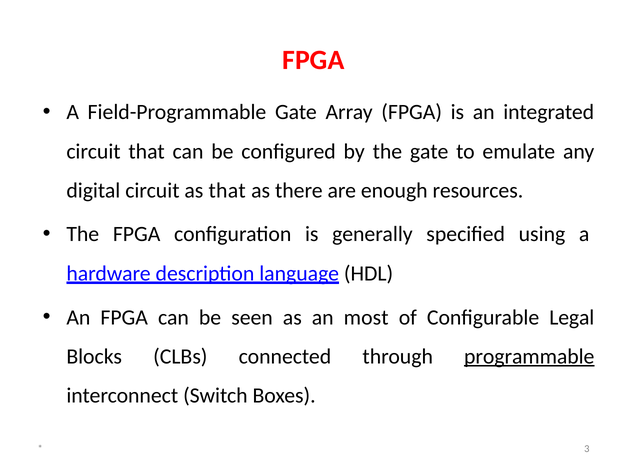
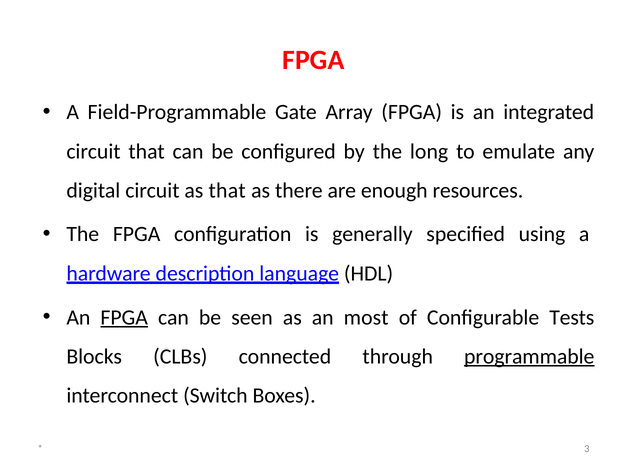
the gate: gate -> long (429, 151)
FPGA underline: none -> present (124, 317)
Legal: Legal -> Tests (572, 317)
